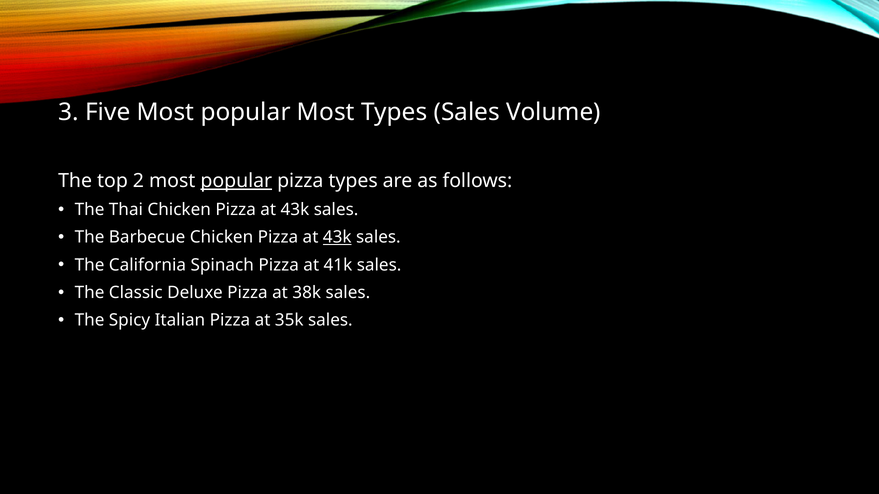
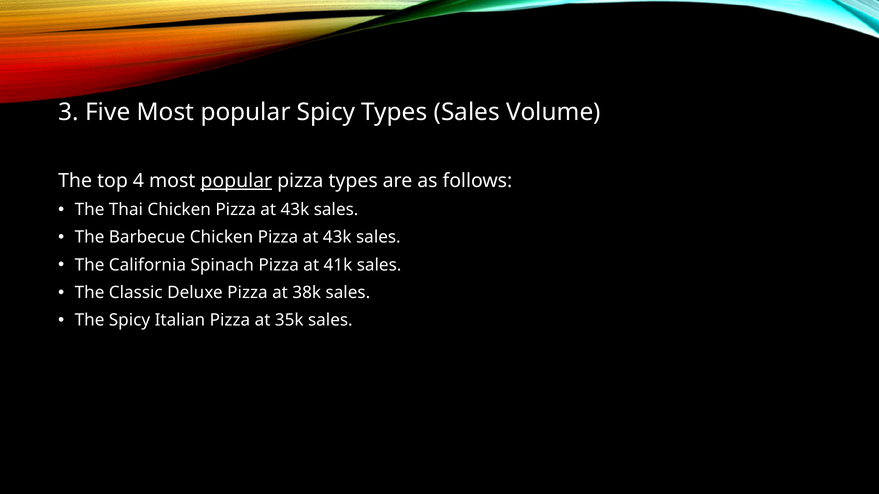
popular Most: Most -> Spicy (326, 113)
2: 2 -> 4 (138, 181)
43k underline: present -> none (337, 238)
